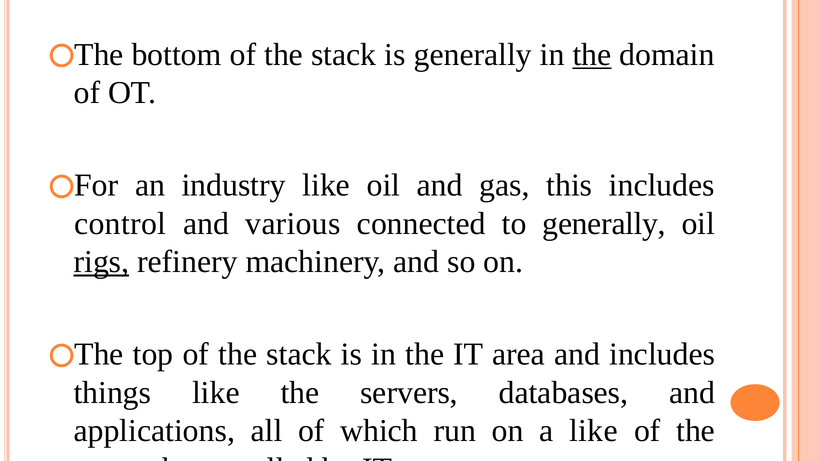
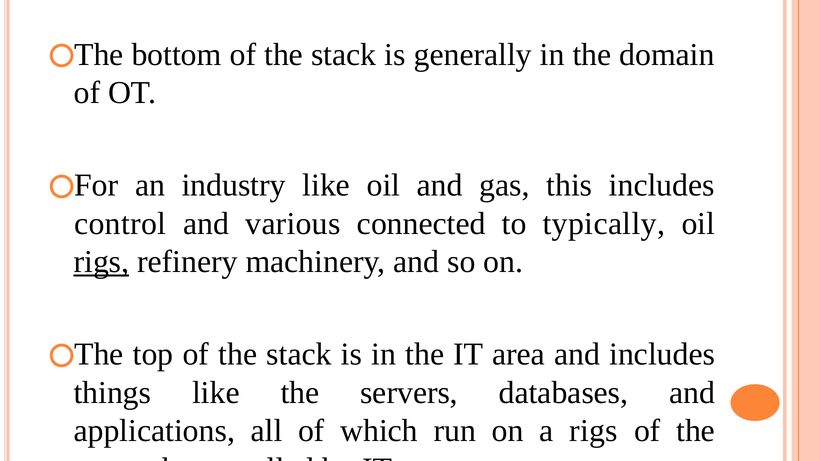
the underline: present -> none (592, 55)
to generally: generally -> typically (604, 223)
a like: like -> rigs (594, 431)
